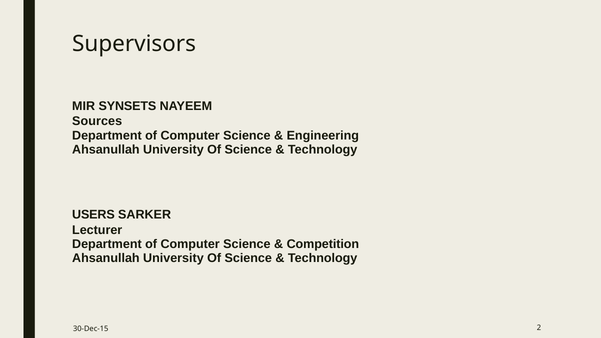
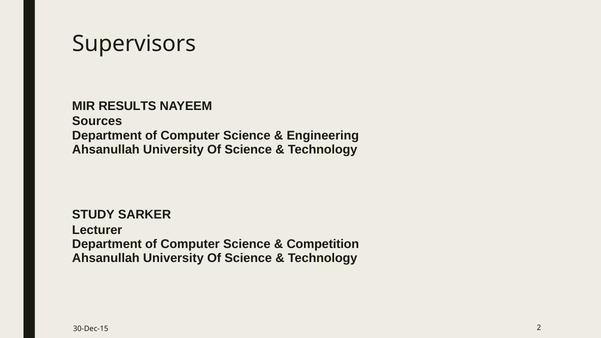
SYNSETS: SYNSETS -> RESULTS (127, 106)
USERS: USERS -> STUDY (93, 215)
